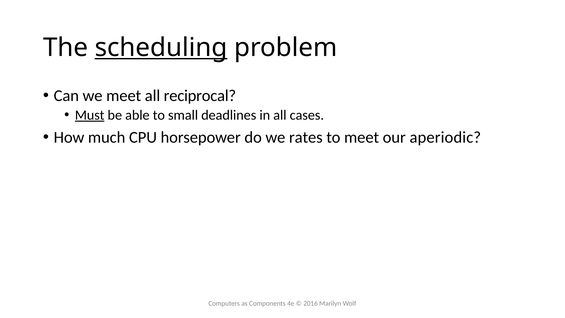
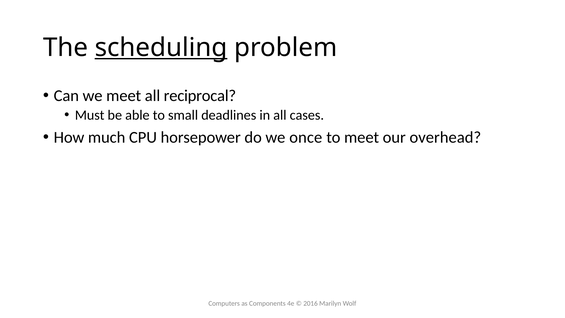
Must underline: present -> none (90, 115)
rates: rates -> once (306, 137)
aperiodic: aperiodic -> overhead (445, 137)
